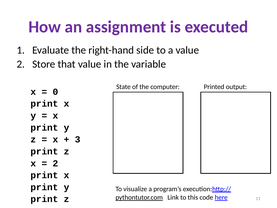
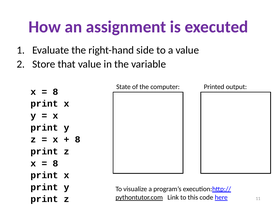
0: 0 -> 8 (55, 92)
3: 3 -> 8 (78, 139)
2: 2 -> 8 (55, 163)
